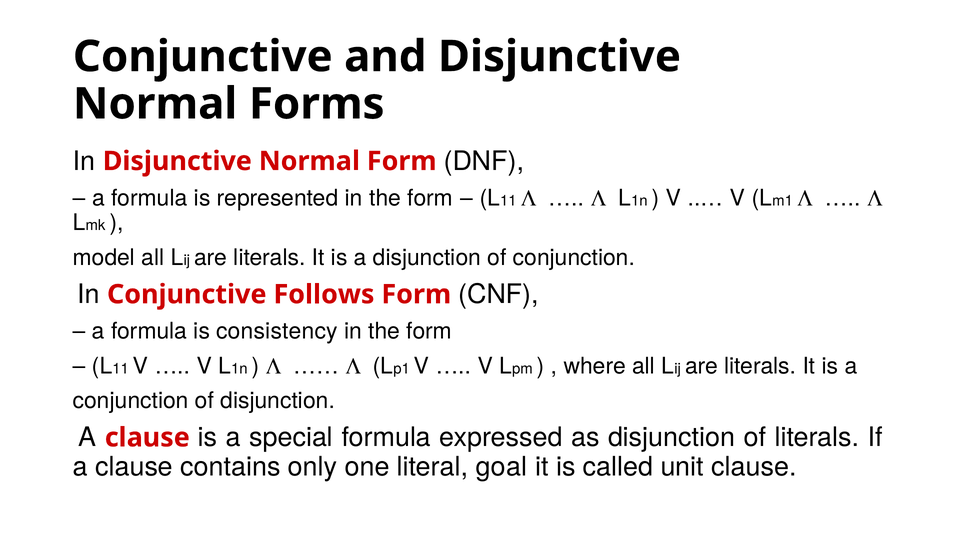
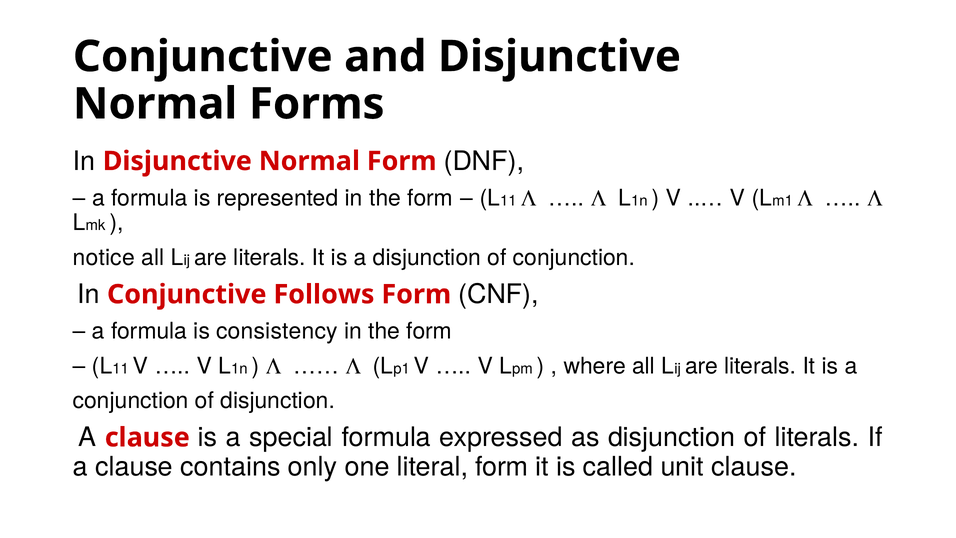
model: model -> notice (104, 257)
literal goal: goal -> form (502, 466)
